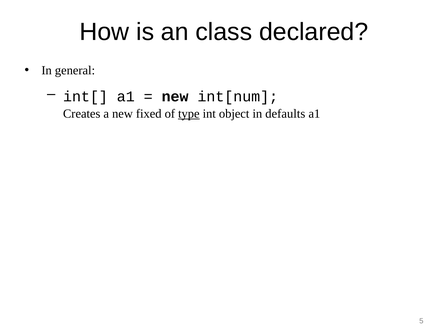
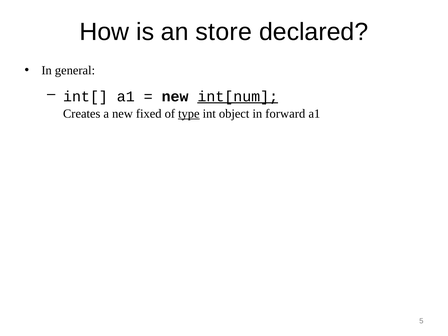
class: class -> store (224, 32)
int[num underline: none -> present (238, 96)
defaults: defaults -> forward (285, 114)
